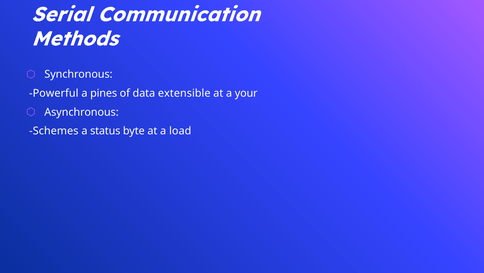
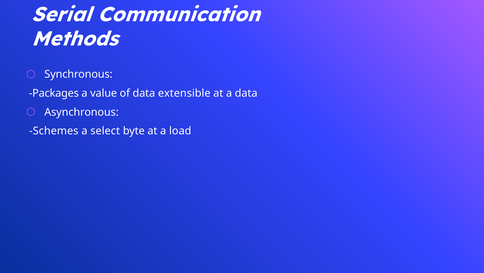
Powerful: Powerful -> Packages (54, 93)
pines: pines -> value (104, 93)
a your: your -> data (246, 93)
status: status -> select (105, 131)
